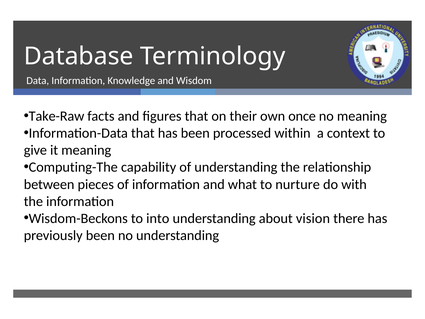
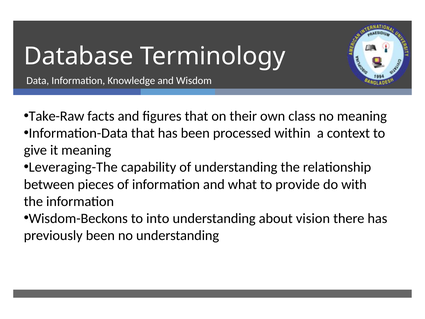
once: once -> class (302, 116)
Computing-The: Computing-The -> Leveraging-The (73, 167)
nurture: nurture -> provide (298, 184)
